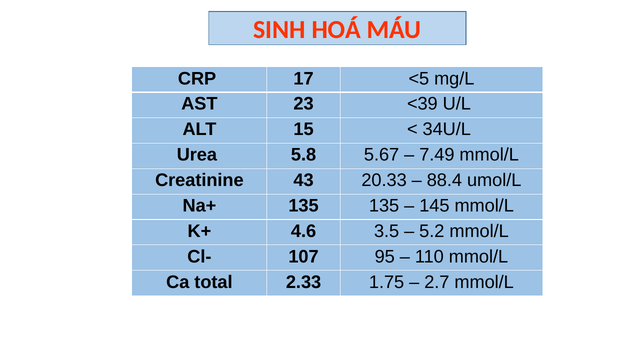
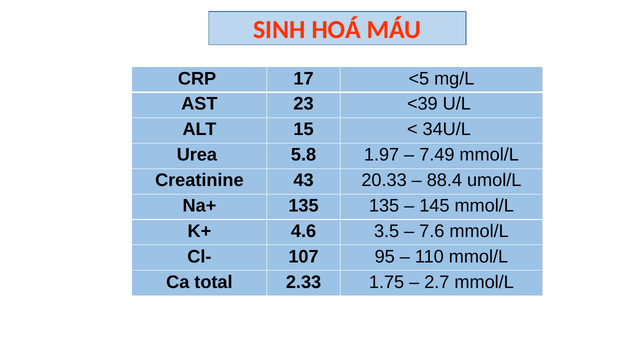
5.67: 5.67 -> 1.97 (382, 155)
5.2: 5.2 -> 7.6 (432, 231)
